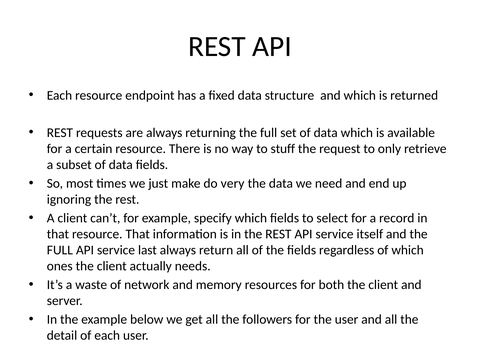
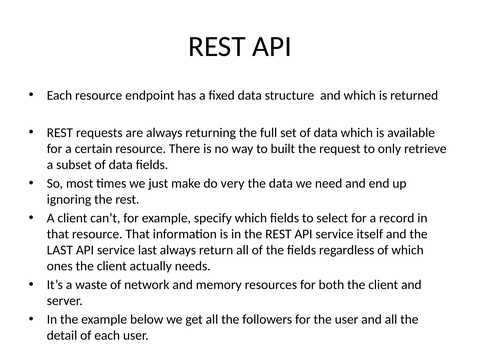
stuff: stuff -> built (283, 149)
FULL: FULL -> LAST (60, 250)
